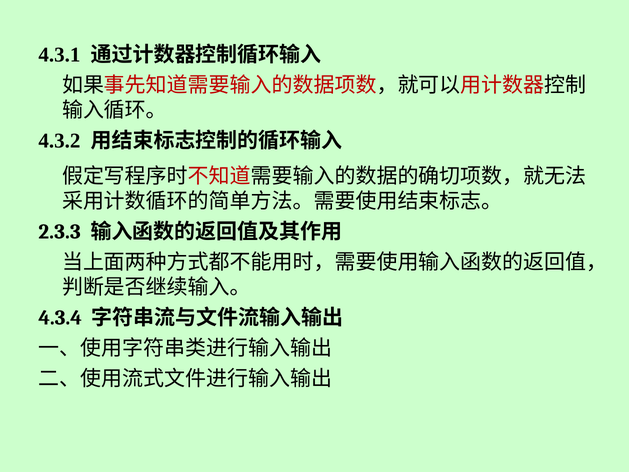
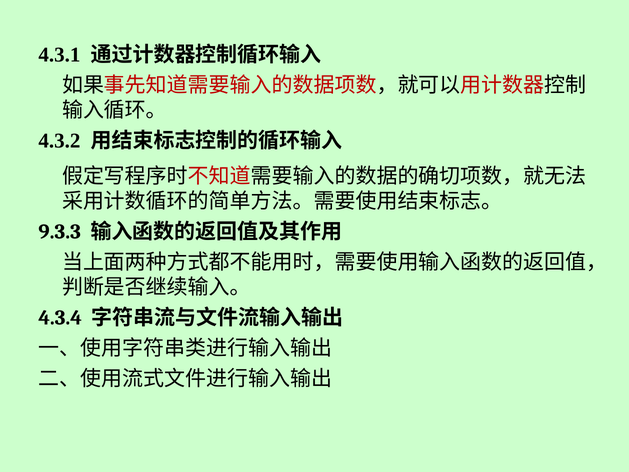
2.3.3: 2.3.3 -> 9.3.3 (60, 232)
